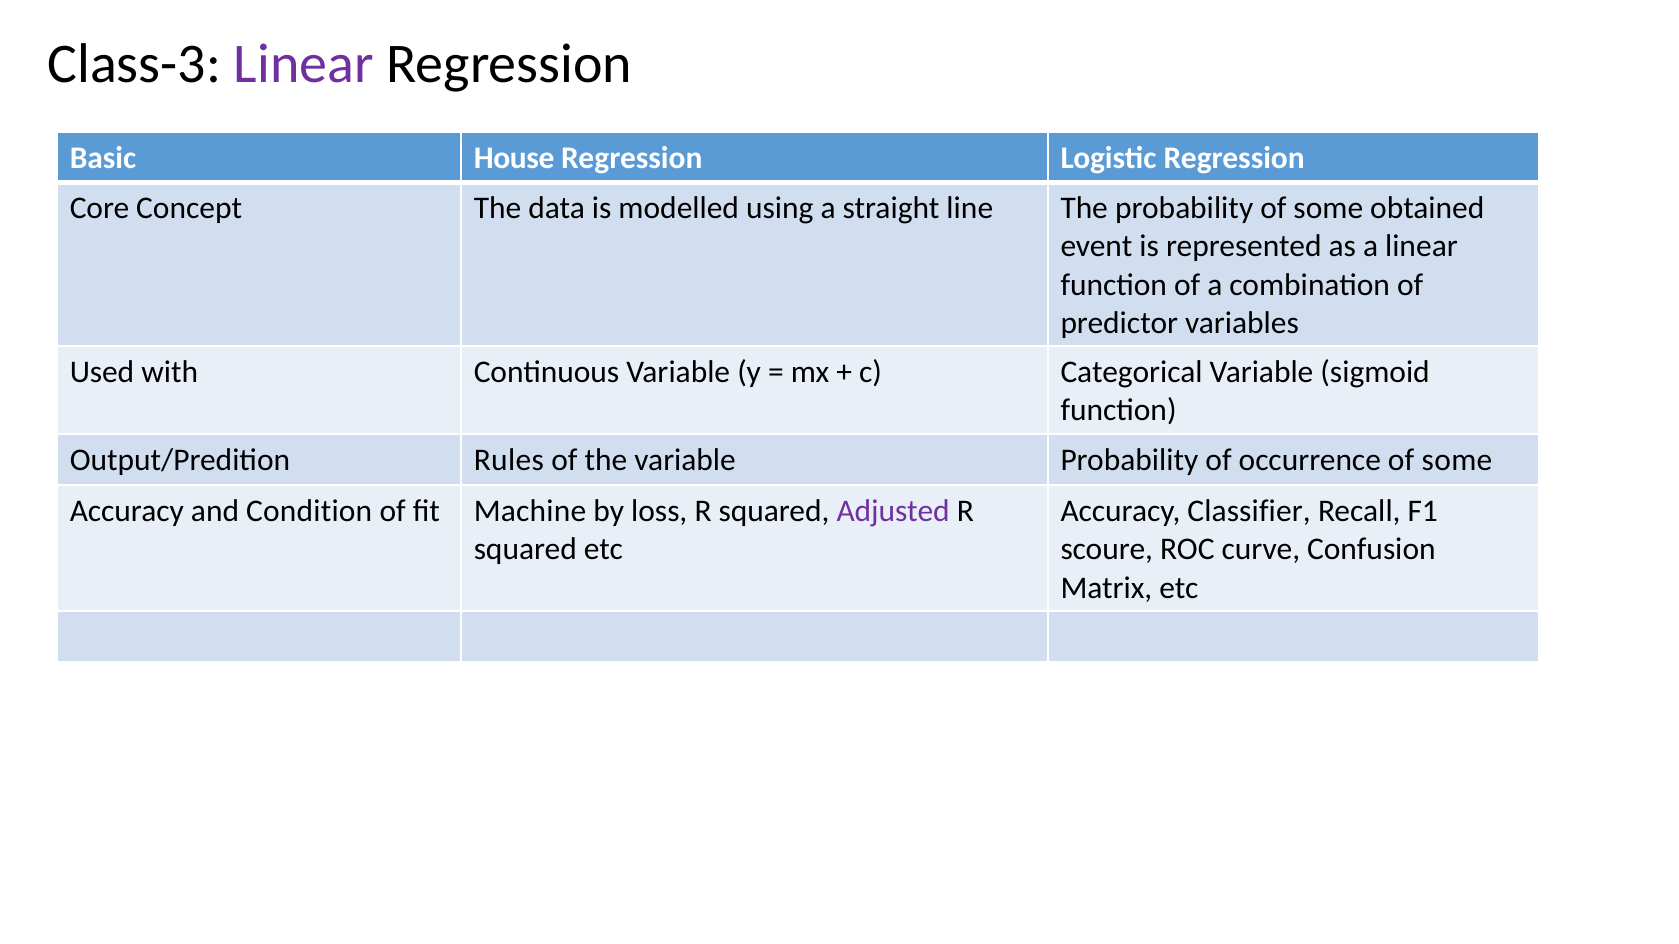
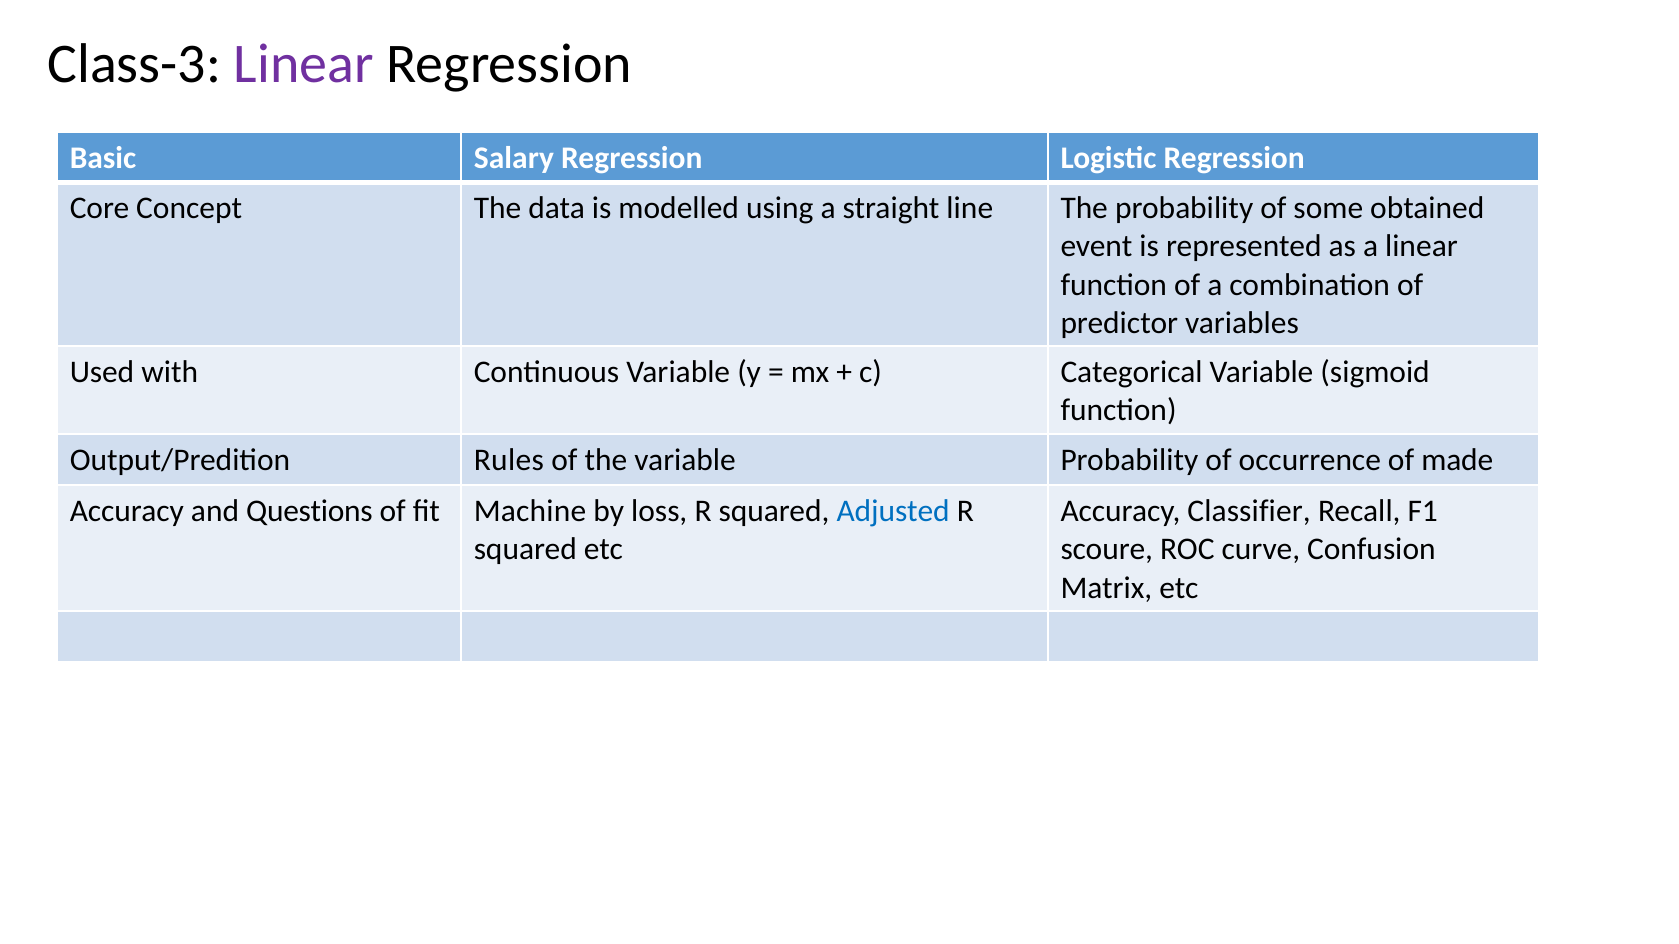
House: House -> Salary (514, 158)
occurrence of some: some -> made (1457, 460)
Condition: Condition -> Questions (309, 511)
Adjusted colour: purple -> blue (893, 511)
